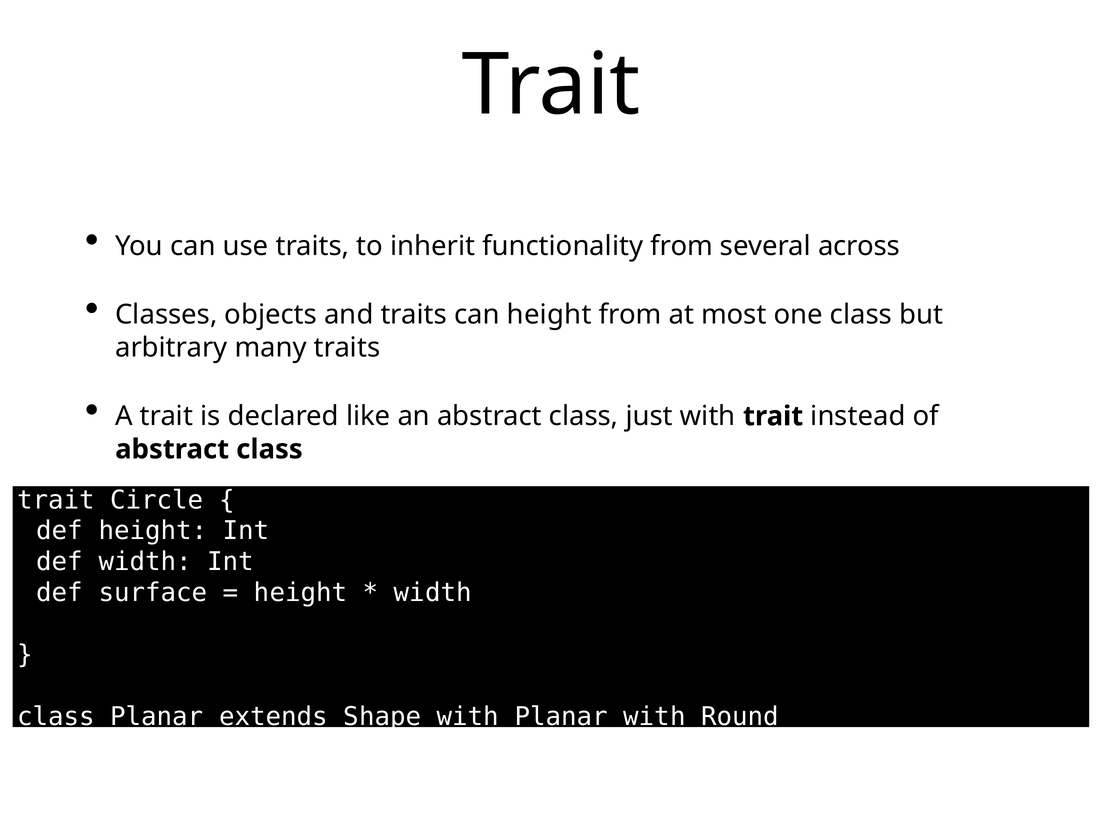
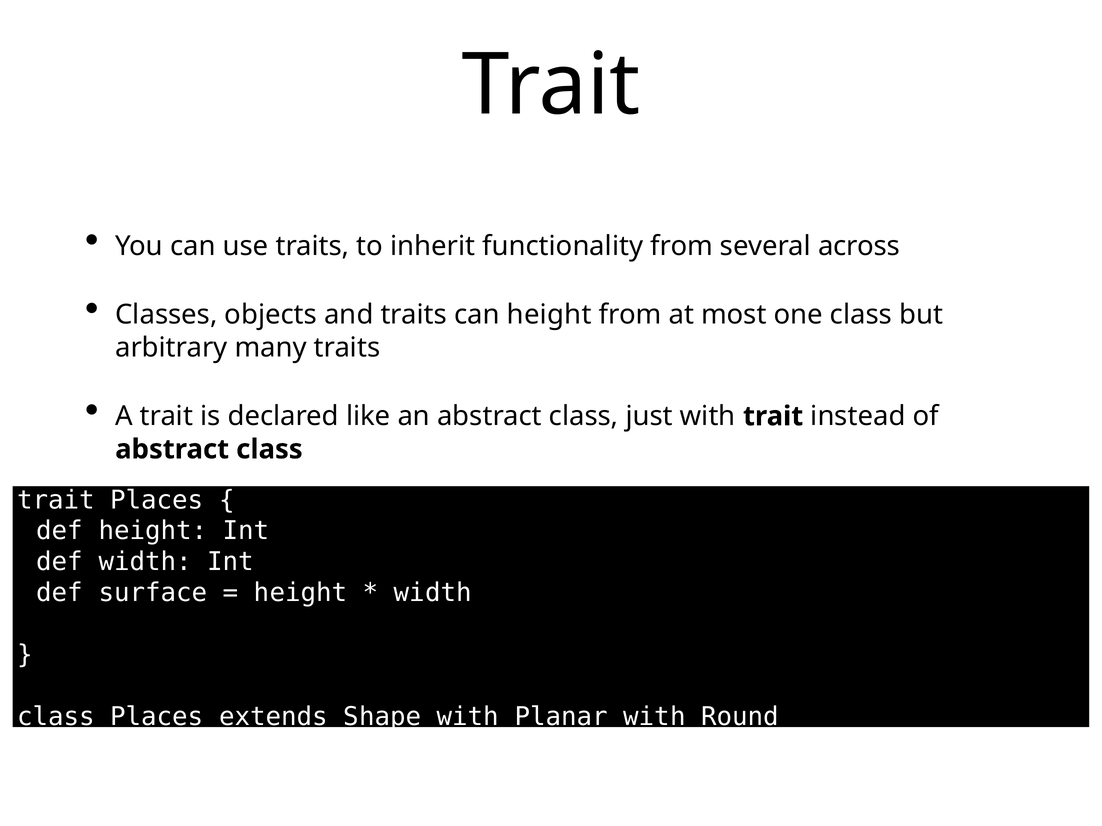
trait Circle: Circle -> Places (157, 500)
class Planar: Planar -> Places (157, 717)
